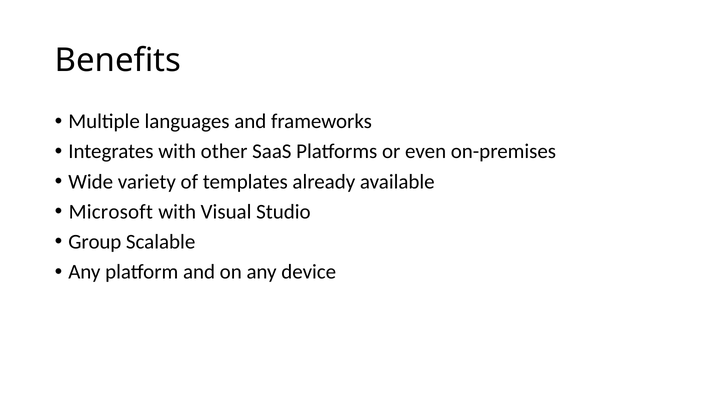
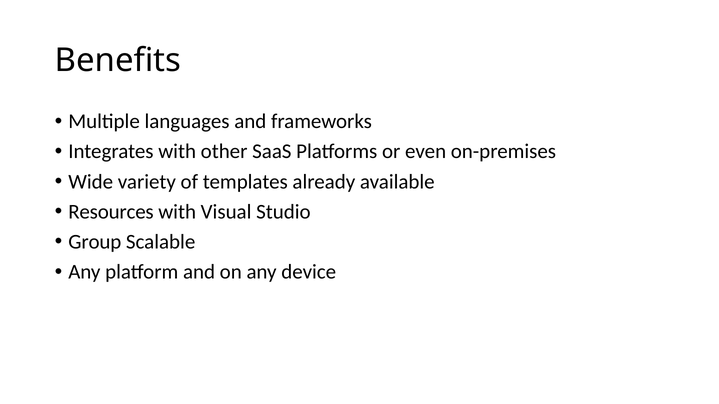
Microsoft: Microsoft -> Resources (111, 212)
